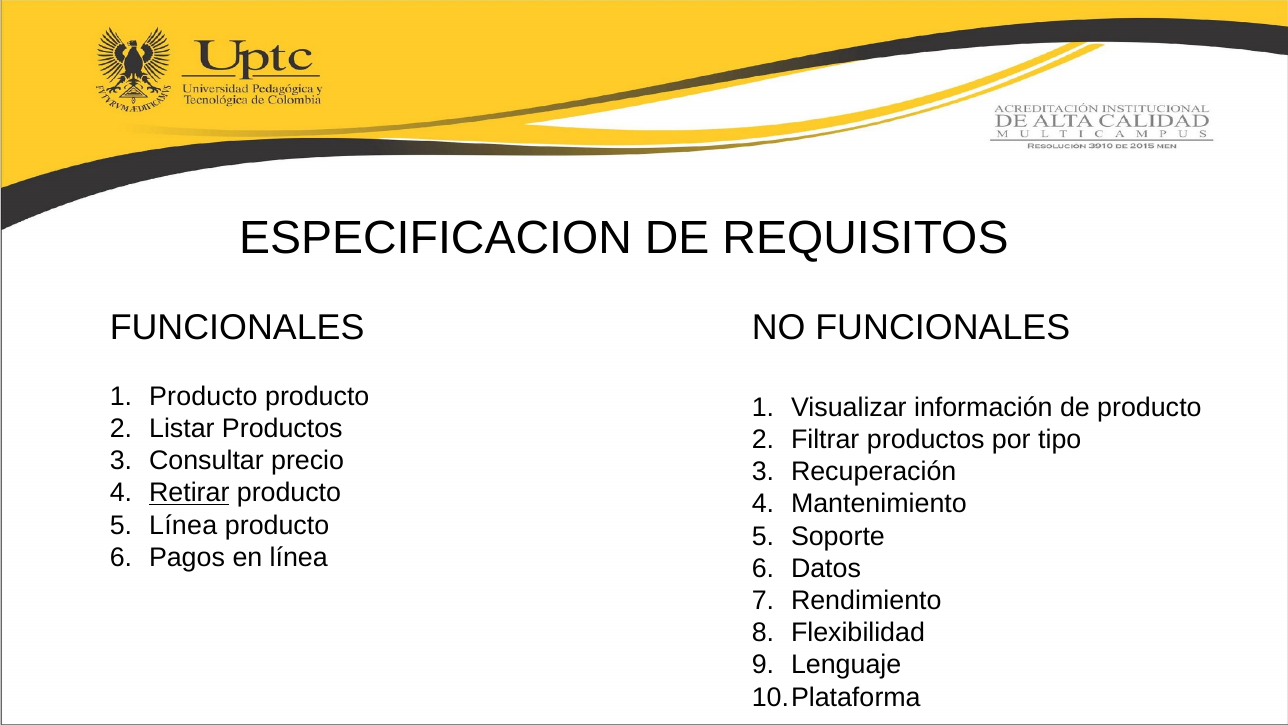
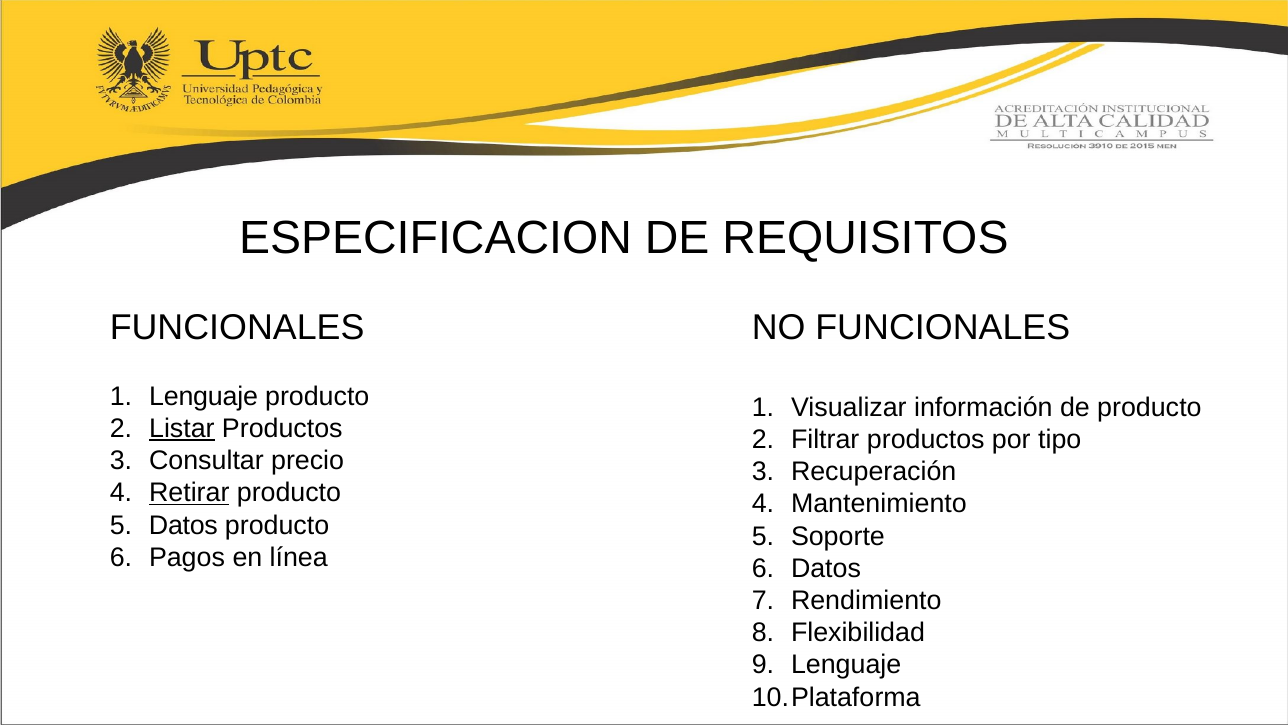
Producto: Producto -> Lenguaje (204, 396)
Listar underline: none -> present (182, 428)
Línea: Línea -> Datos (183, 525)
